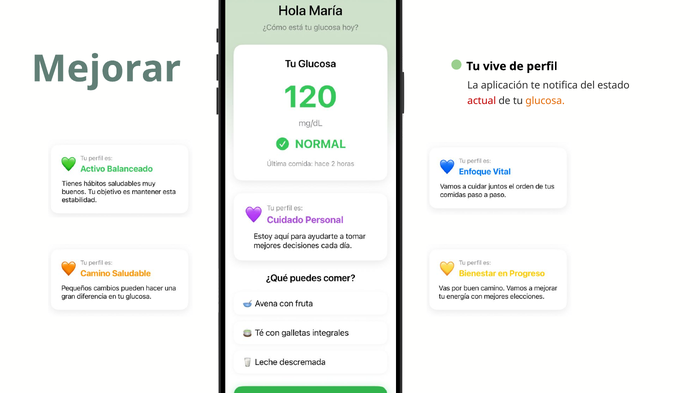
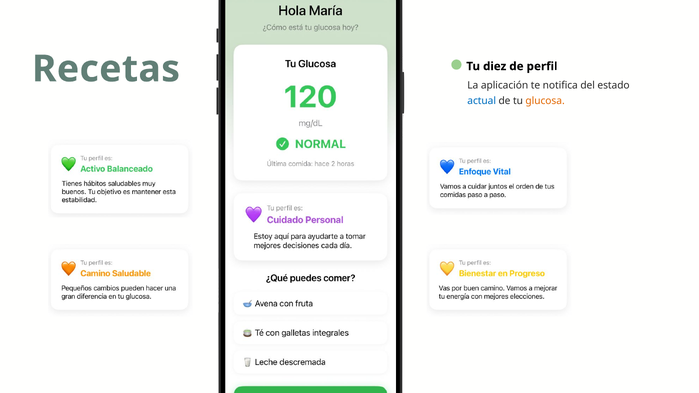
Mejorar: Mejorar -> Recetas (106, 69)
vive: vive -> diez (495, 66)
actual colour: red -> blue (482, 101)
